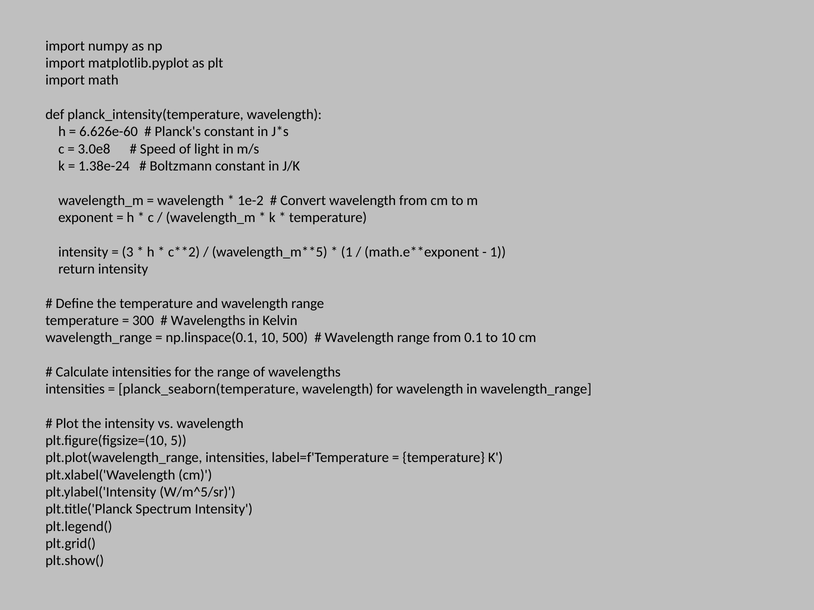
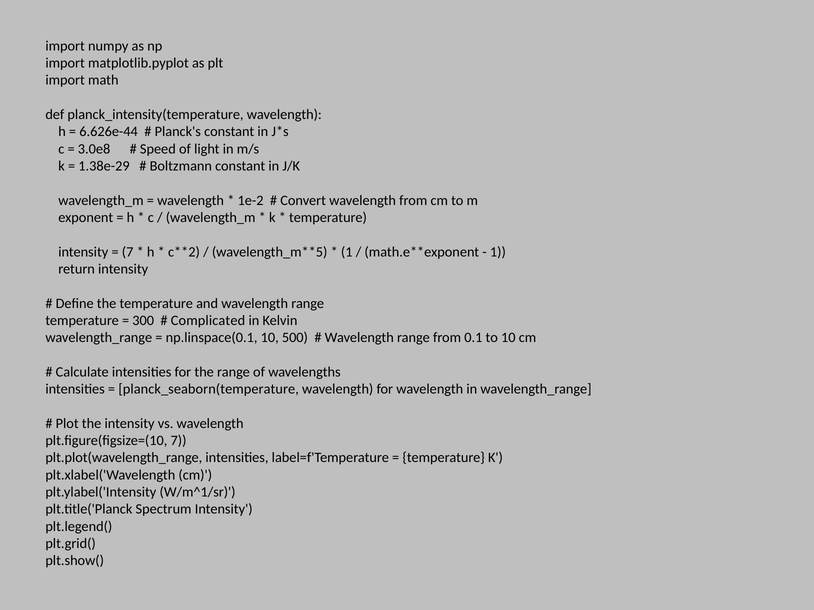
6.626e-60: 6.626e-60 -> 6.626e-44 (109, 132)
1.38e-24: 1.38e-24 -> 1.38e-29 (104, 166)
3: 3 -> 7 (128, 252)
Wavelengths: Wavelengths -> Complicated (208, 321)
plt.figure(figsize=(10 5: 5 -> 7 (179, 441)
W/m^5/sr: W/m^5/sr -> W/m^1/sr (198, 492)
